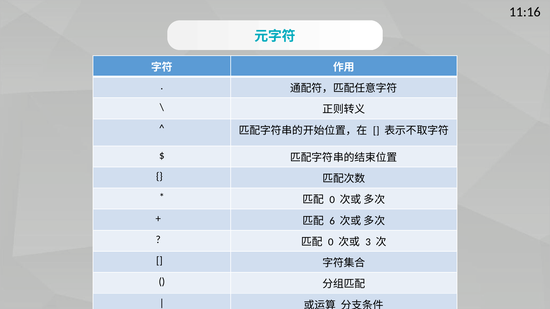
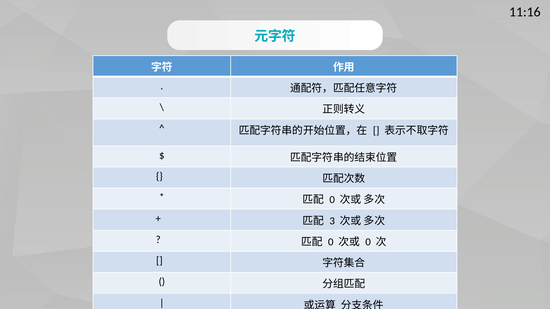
6: 6 -> 3 (332, 221)
3: 3 -> 0 (368, 242)
